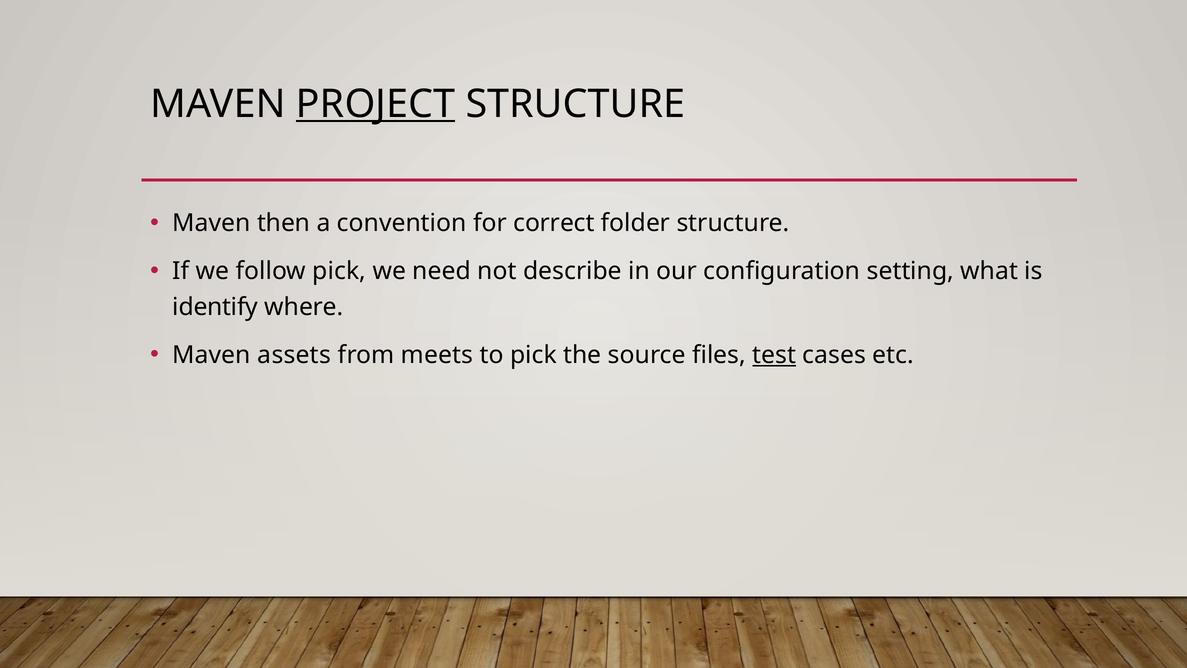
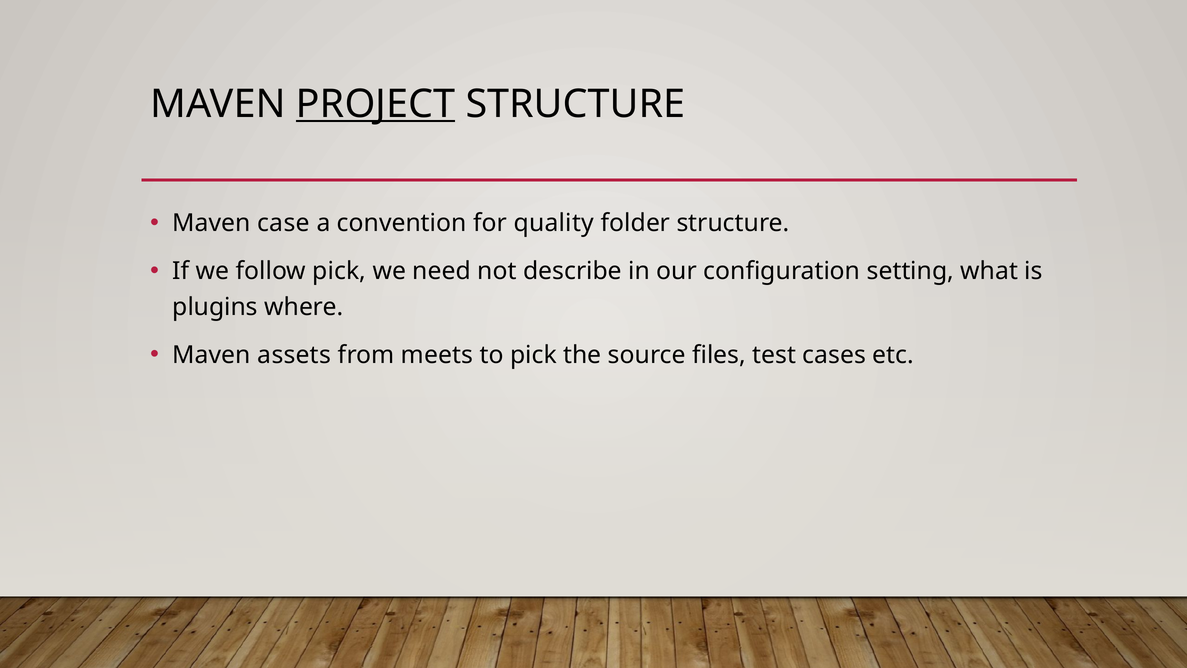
then: then -> case (283, 223)
correct: correct -> quality (554, 223)
identify: identify -> plugins (215, 307)
test underline: present -> none (774, 355)
